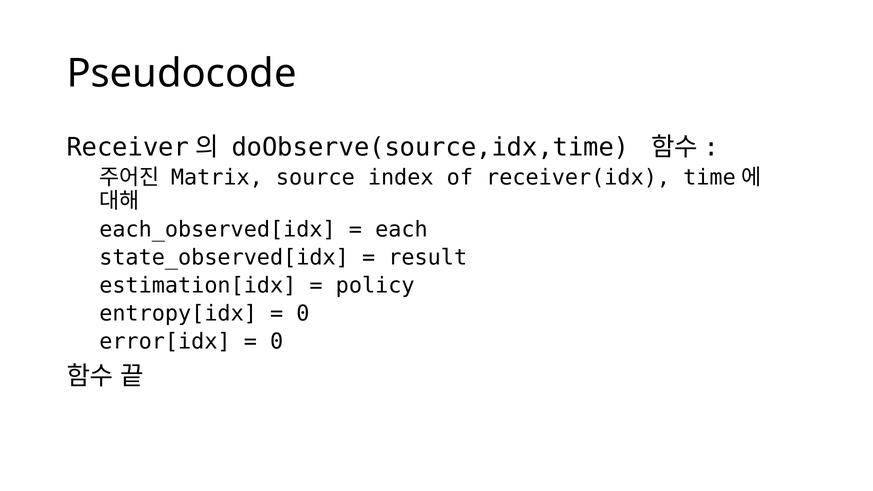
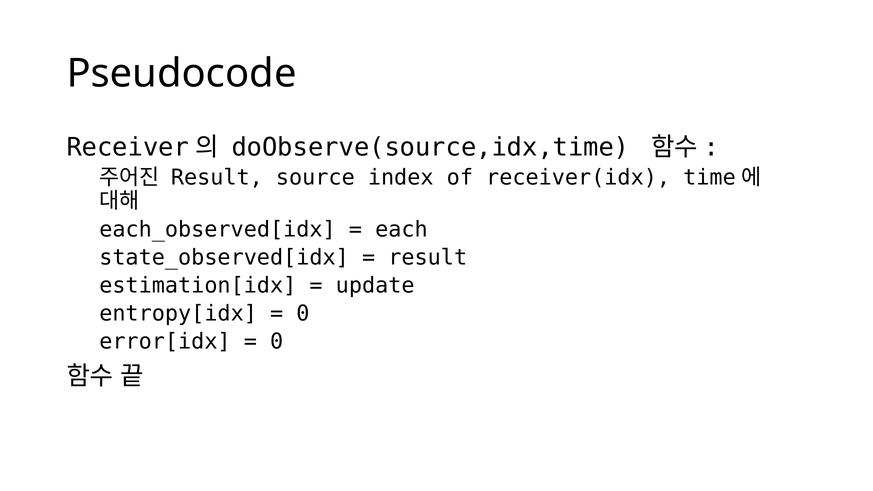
Matrix: Matrix -> Result (217, 178)
policy: policy -> update (375, 286)
